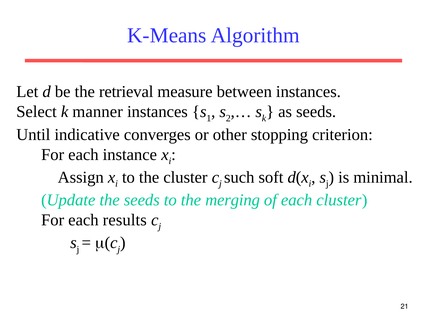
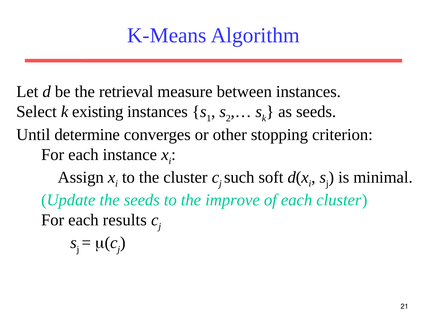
manner: manner -> existing (98, 112)
indicative: indicative -> determine (87, 134)
merging: merging -> improve (233, 200)
